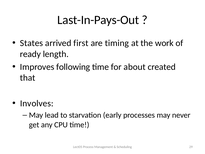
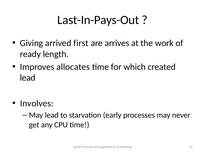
States: States -> Giving (32, 43)
timing: timing -> arrives (117, 43)
following: following -> allocates (73, 67)
about: about -> which (135, 67)
that: that -> lead (28, 78)
